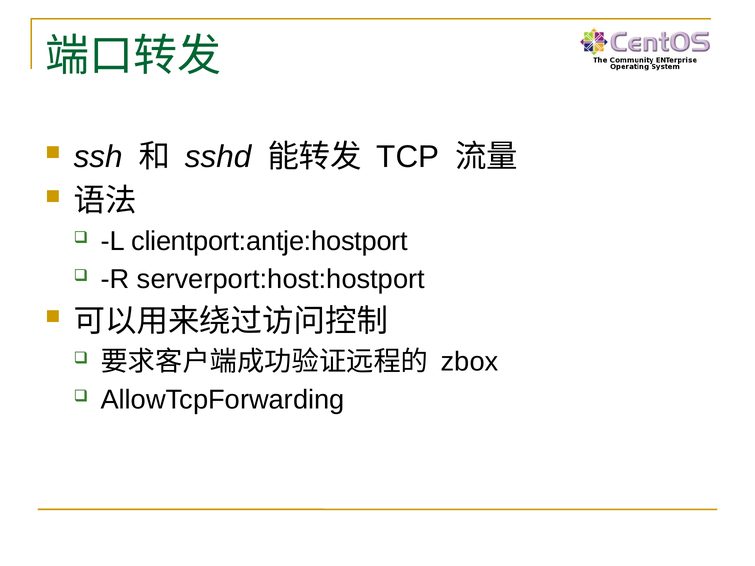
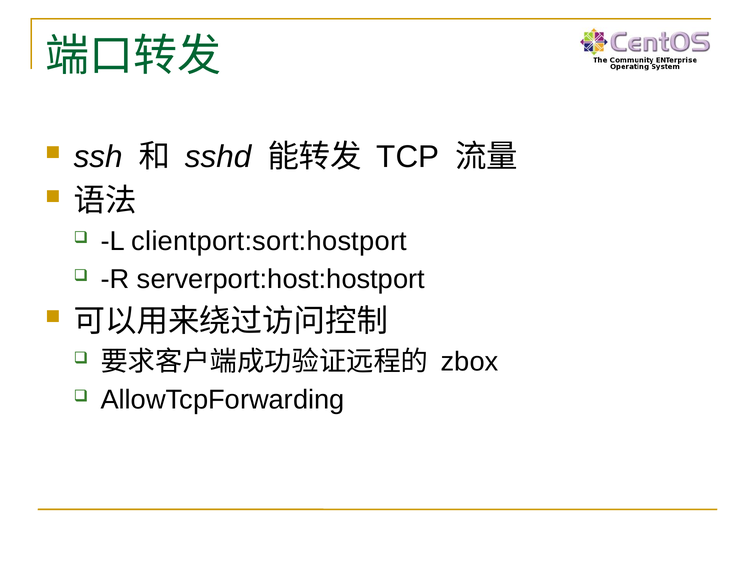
clientport:antje:hostport: clientport:antje:hostport -> clientport:sort:hostport (269, 241)
